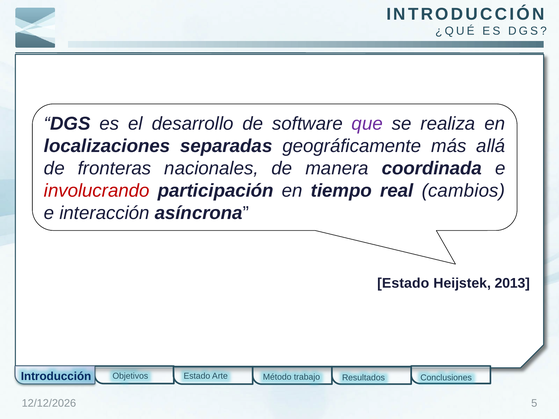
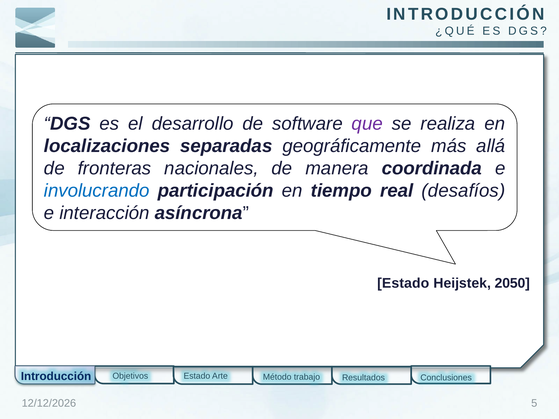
involucrando colour: red -> blue (97, 191)
cambios: cambios -> desafíos (463, 191)
2013: 2013 -> 2050 (512, 283)
